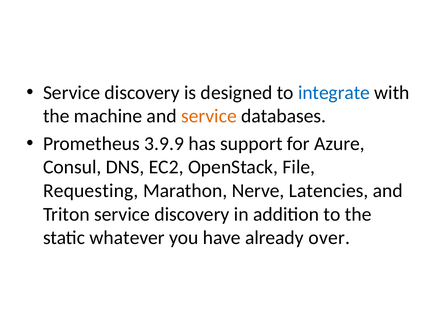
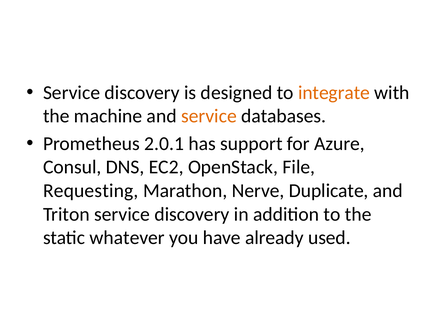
integrate colour: blue -> orange (334, 93)
3.9.9: 3.9.9 -> 2.0.1 (164, 143)
Latencies: Latencies -> Duplicate (329, 191)
over: over -> used (330, 238)
